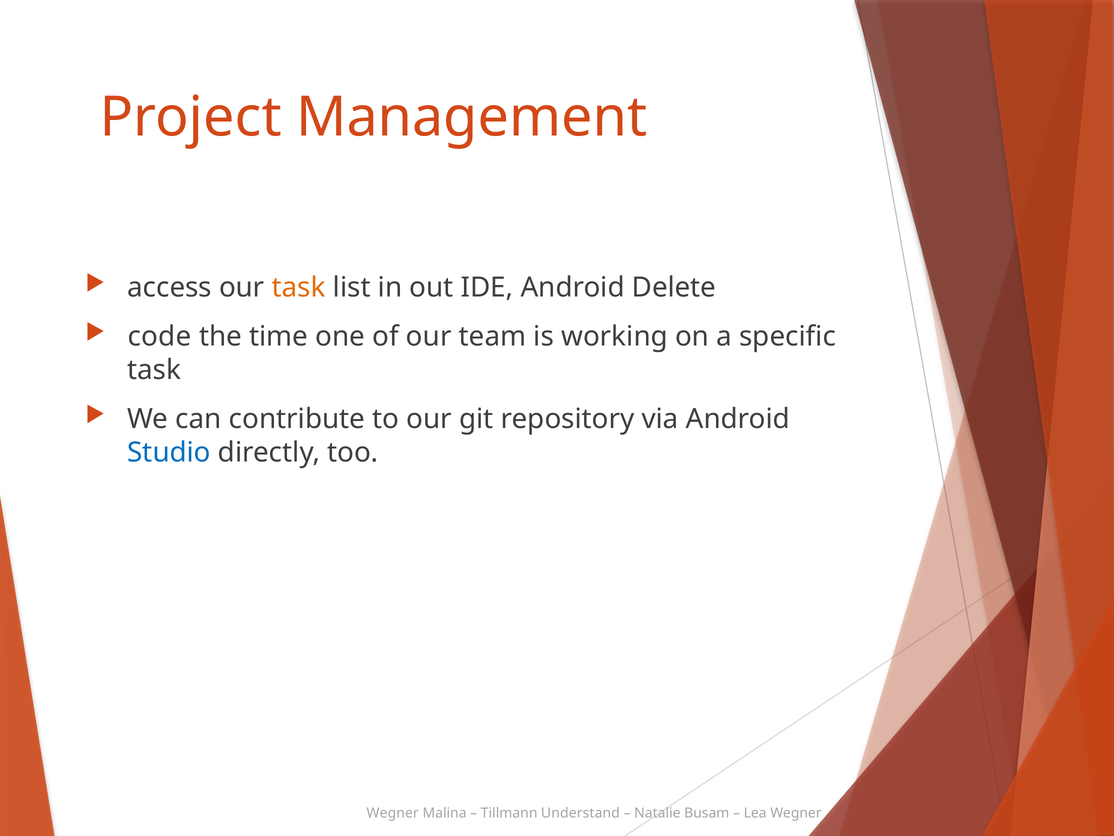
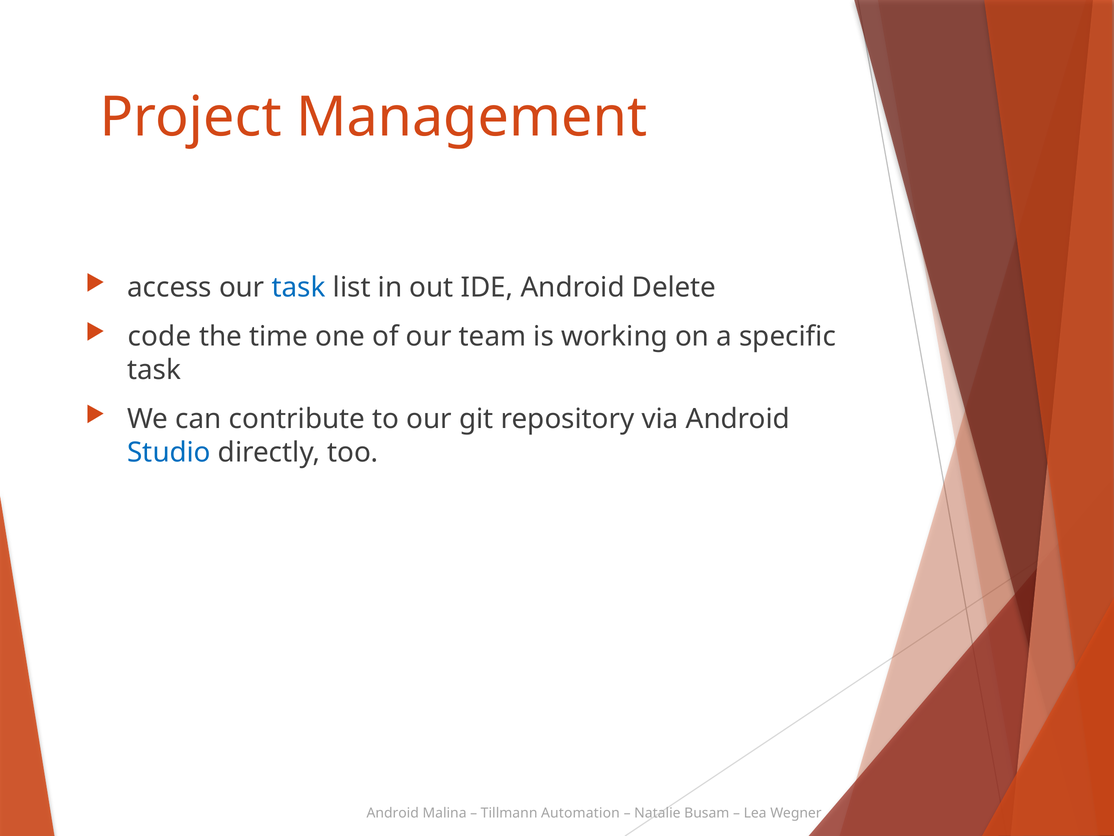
task colour: orange -> blue (299, 287)
Wegner: Wegner -> Android (393, 813)
Understand: Understand -> Automation (580, 813)
